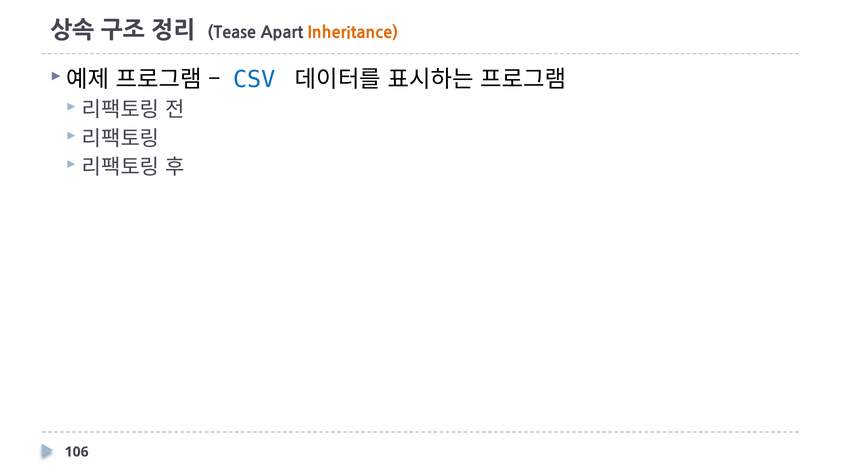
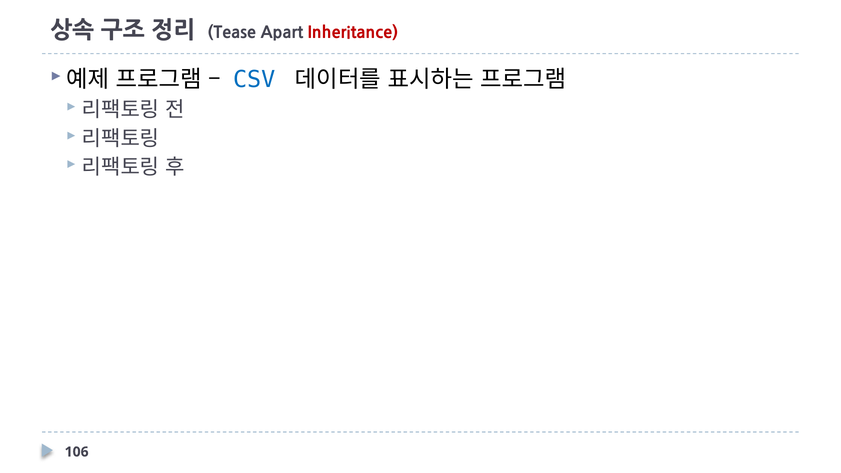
Inheritance colour: orange -> red (353, 33)
